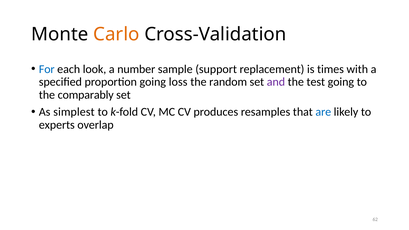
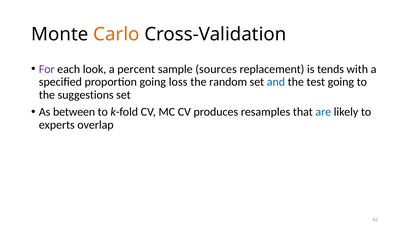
For colour: blue -> purple (47, 69)
number: number -> percent (136, 69)
support: support -> sources (216, 69)
times: times -> tends (331, 69)
and colour: purple -> blue (276, 82)
comparably: comparably -> suggestions (86, 95)
simplest: simplest -> between (74, 112)
